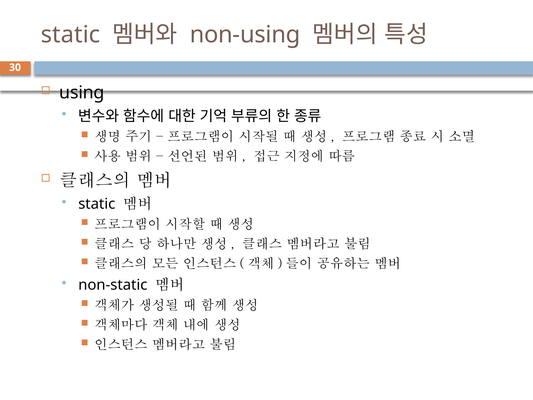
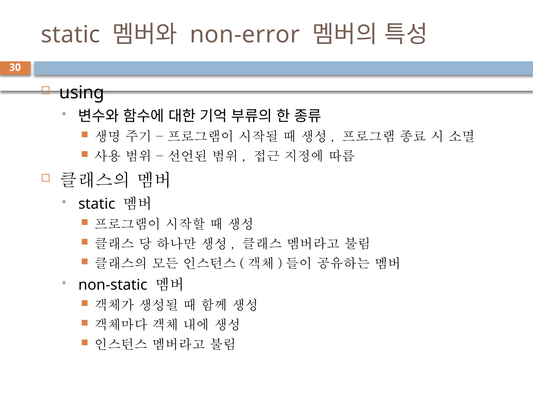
non-using: non-using -> non-error (245, 35)
